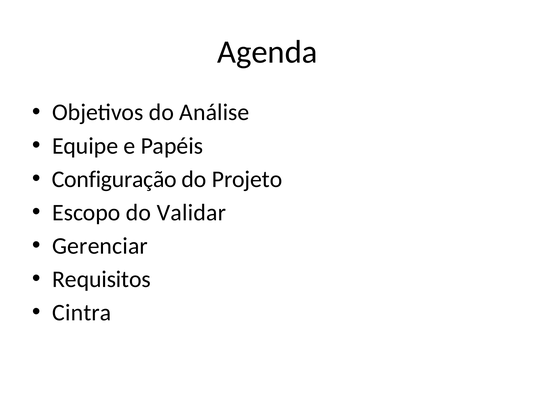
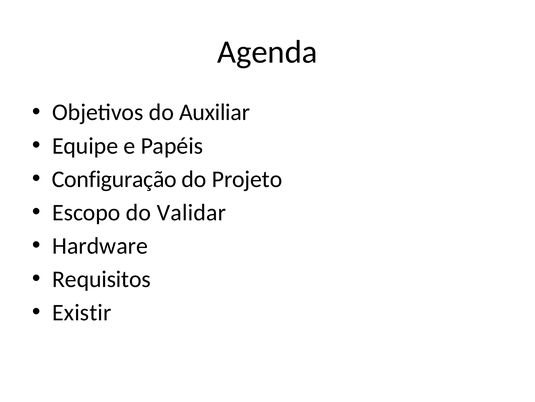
Análise: Análise -> Auxiliar (215, 112)
Gerenciar: Gerenciar -> Hardware (100, 245)
Cintra: Cintra -> Existir (82, 312)
